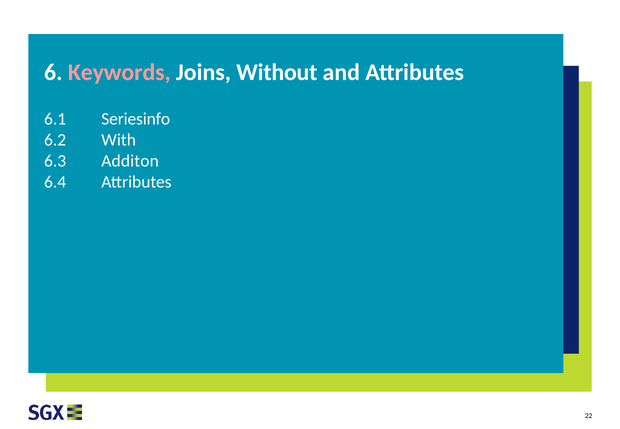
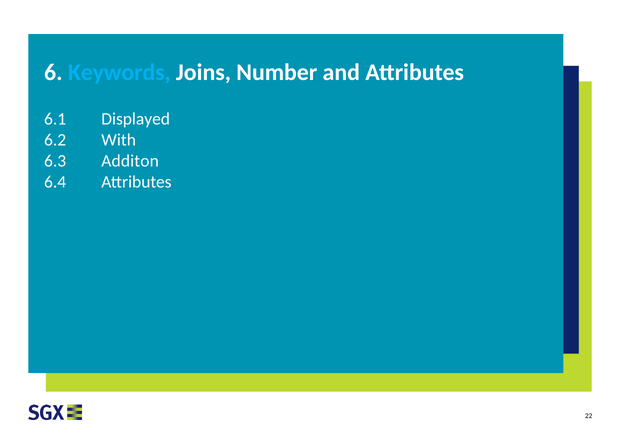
Keywords colour: pink -> light blue (119, 72)
Without: Without -> Number (277, 72)
Seriesinfo: Seriesinfo -> Displayed (136, 119)
